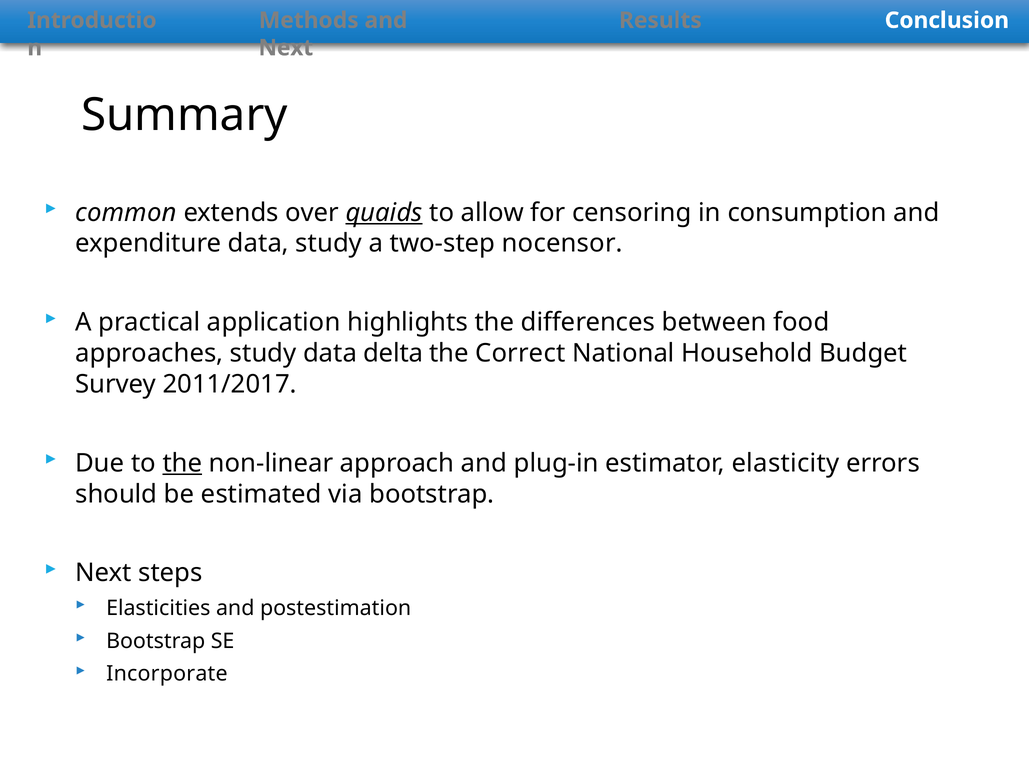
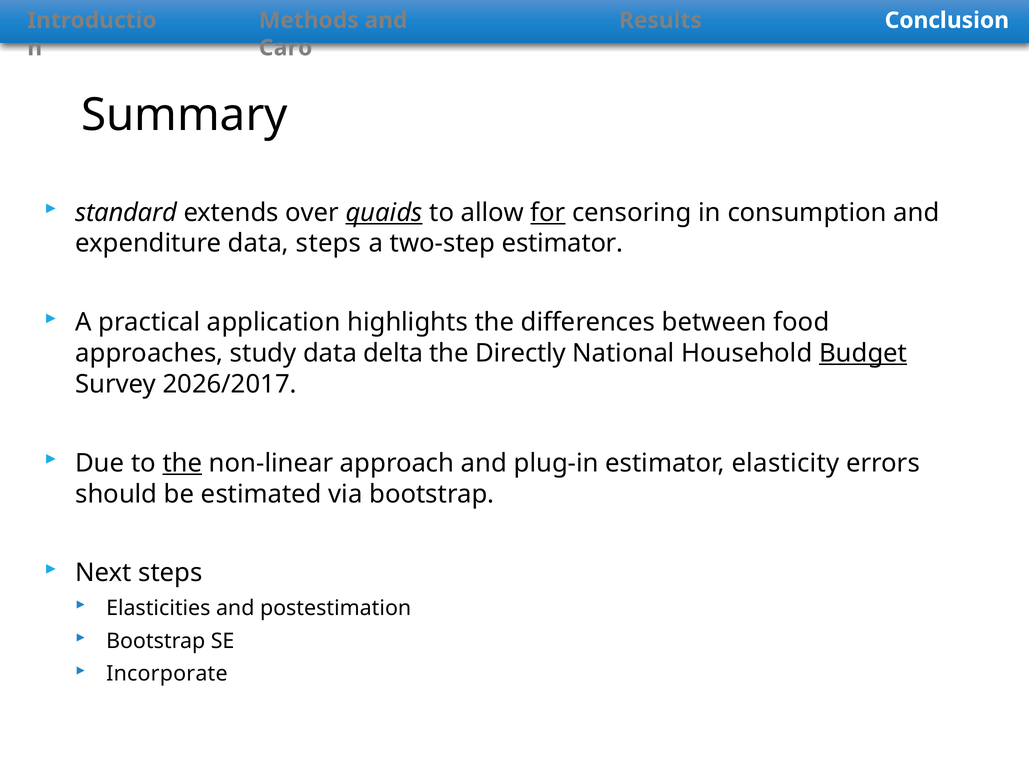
Next: Next -> Caro (286, 48)
common: common -> standard (126, 213)
for underline: none -> present (548, 213)
data study: study -> steps (329, 243)
two-step nocensor: nocensor -> estimator (563, 243)
Correct: Correct -> Directly (521, 353)
Budget underline: none -> present (863, 353)
2011/2017: 2011/2017 -> 2026/2017 (230, 384)
